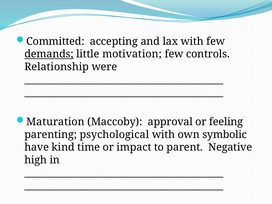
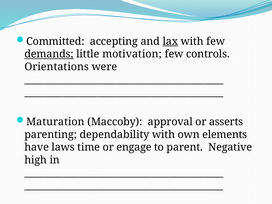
lax underline: none -> present (170, 41)
Relationship: Relationship -> Orientations (57, 67)
feeling: feeling -> asserts (226, 122)
psychological: psychological -> dependability (114, 135)
symbolic: symbolic -> elements (225, 135)
kind: kind -> laws (63, 147)
impact: impact -> engage (134, 147)
